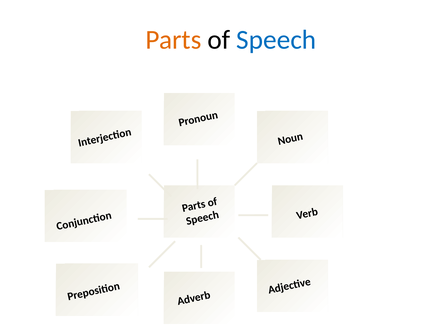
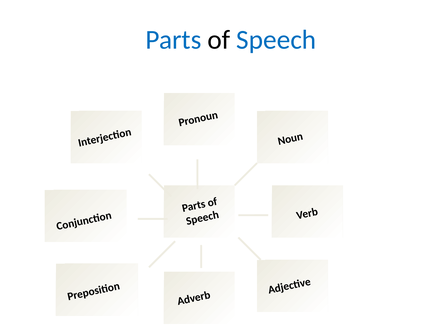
Parts colour: orange -> blue (173, 40)
